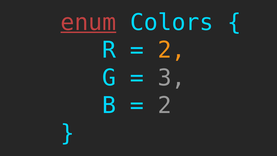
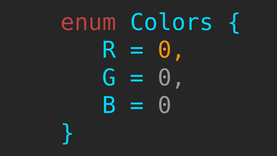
enum underline: present -> none (88, 22)
2: 2 -> 0 (172, 50)
3: 3 -> 0 (172, 78)
2: 2 -> 0 (165, 105)
